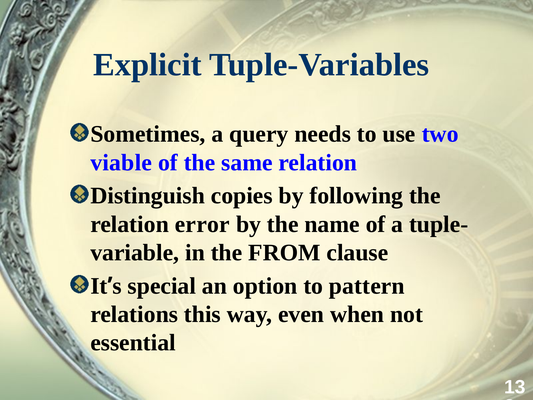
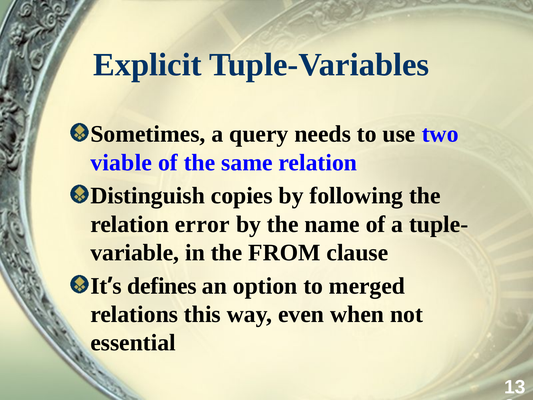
special: special -> defines (162, 286)
pattern: pattern -> merged (367, 286)
